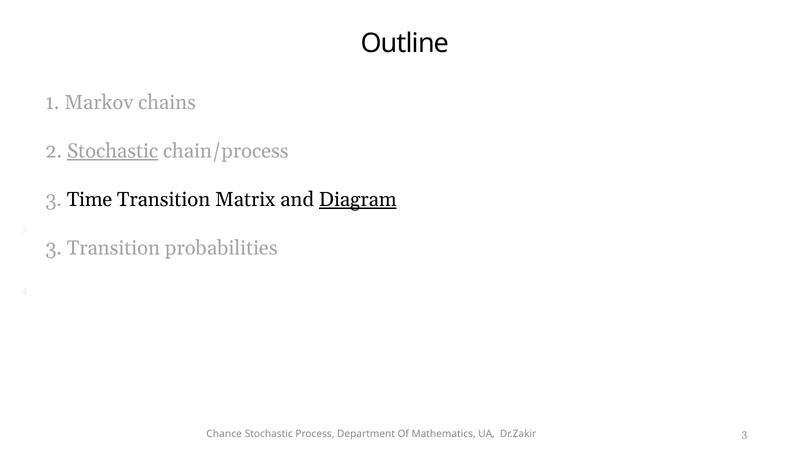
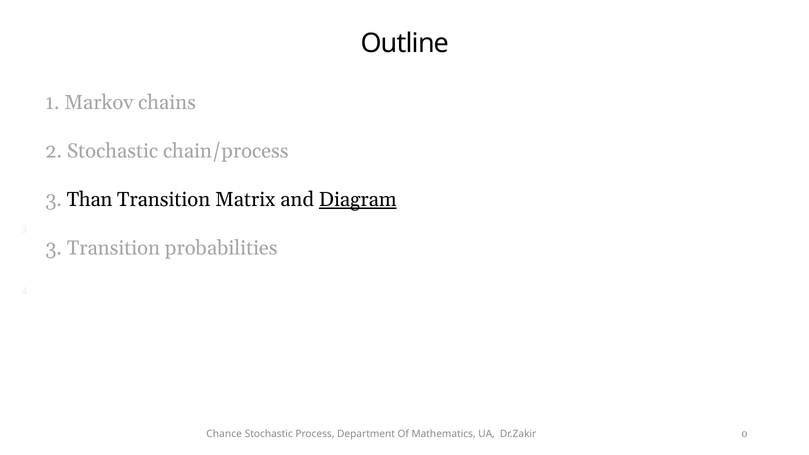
Stochastic underline: present -> none (113, 151)
Time: Time -> Than (90, 200)
Dr.Zakir 3: 3 -> 0 (745, 434)
